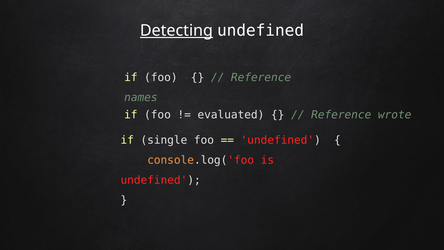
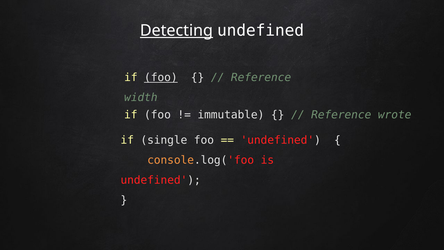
foo underline: none -> present (161, 77)
names: names -> width (141, 97)
evaluated: evaluated -> immutable (231, 115)
